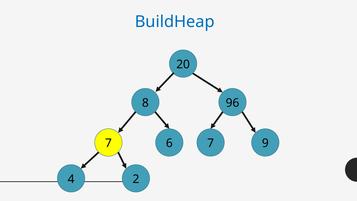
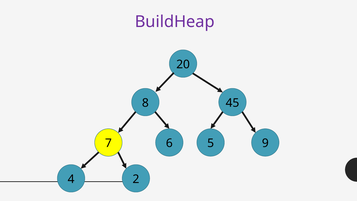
BuildHeap colour: blue -> purple (175, 22)
96: 96 -> 45 (232, 103)
6 7: 7 -> 5 (211, 143)
